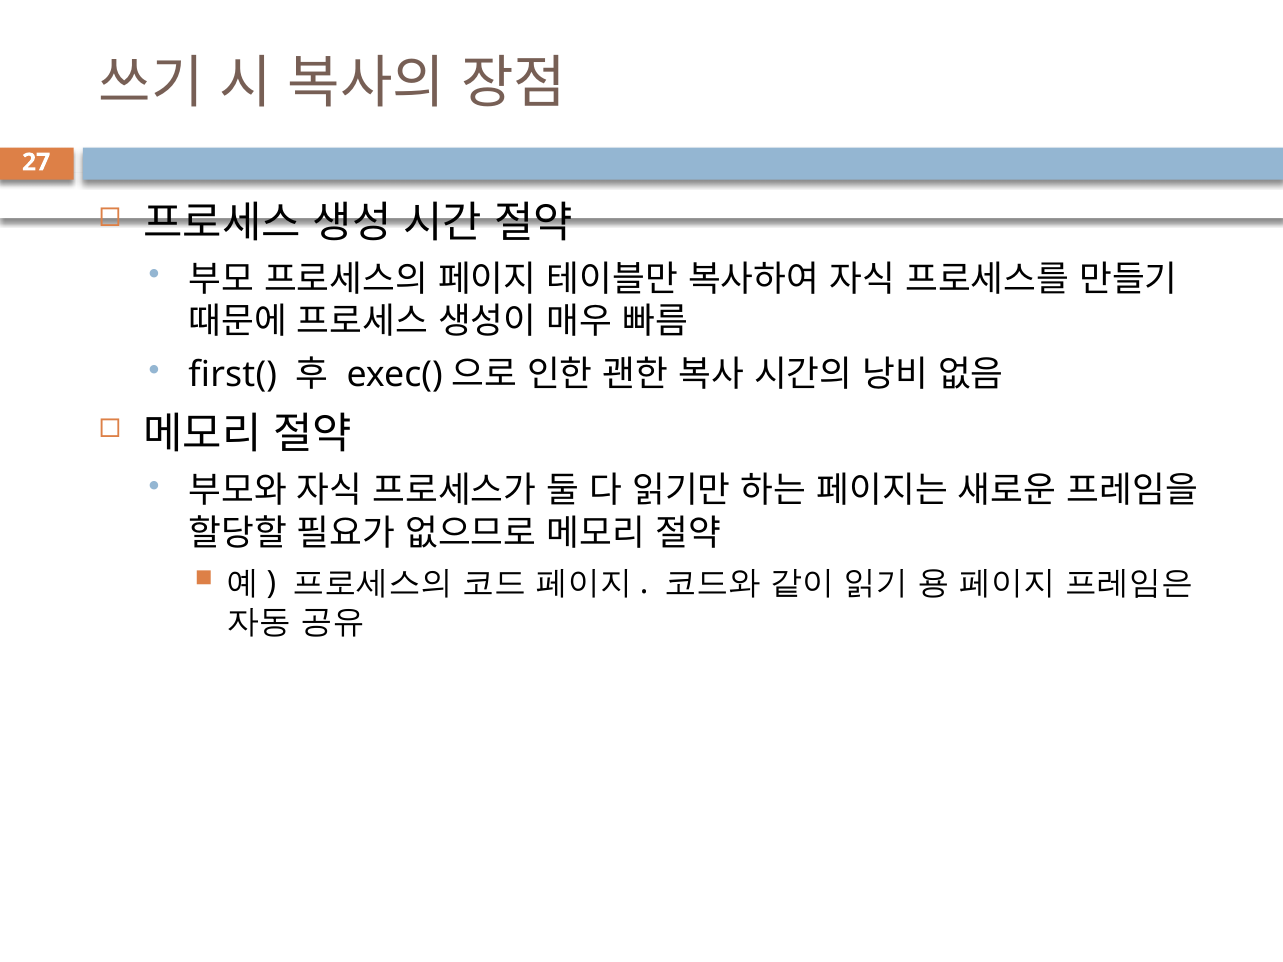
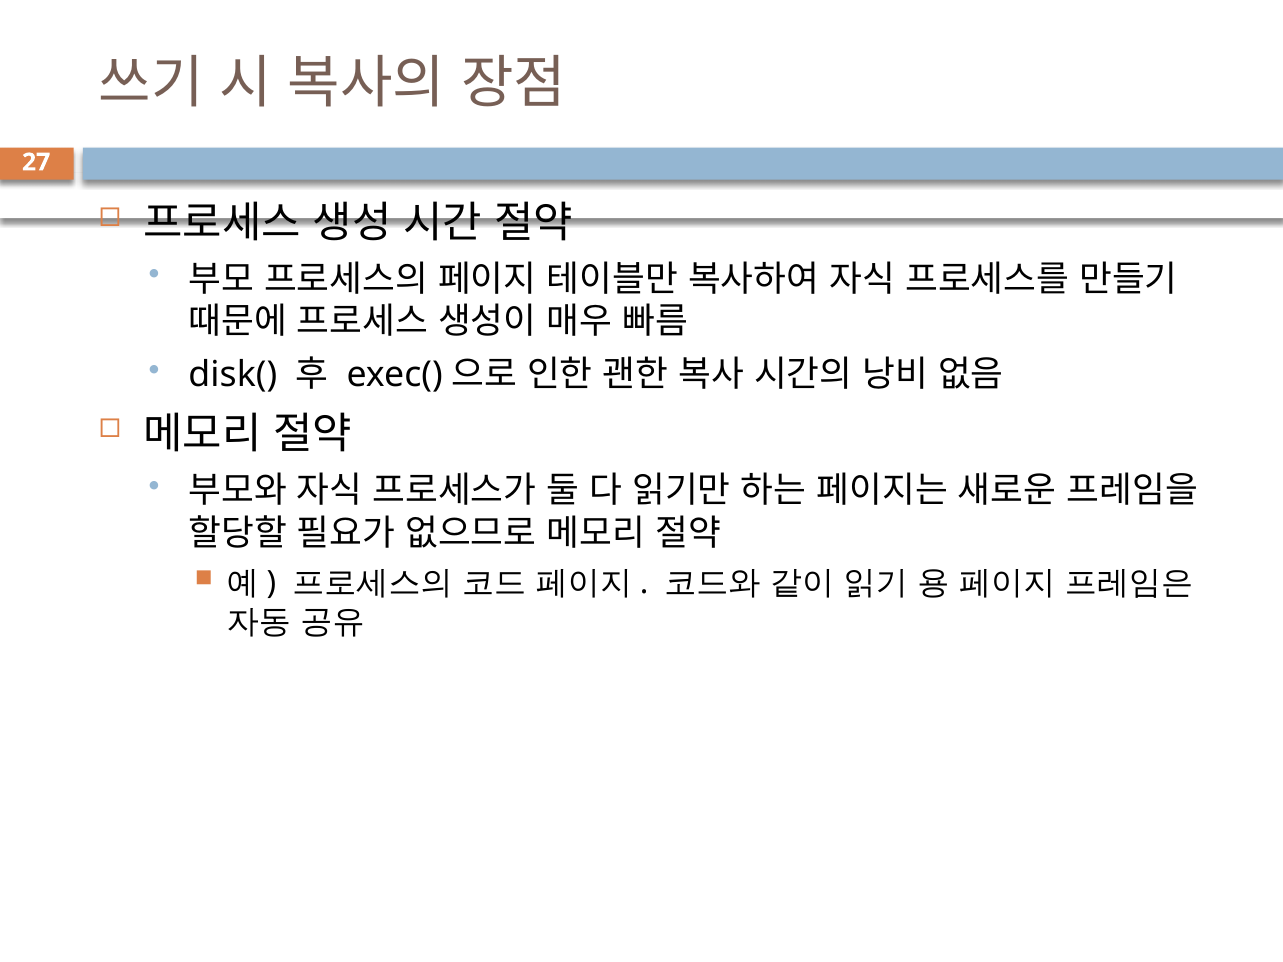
first(: first( -> disk( (233, 375)
